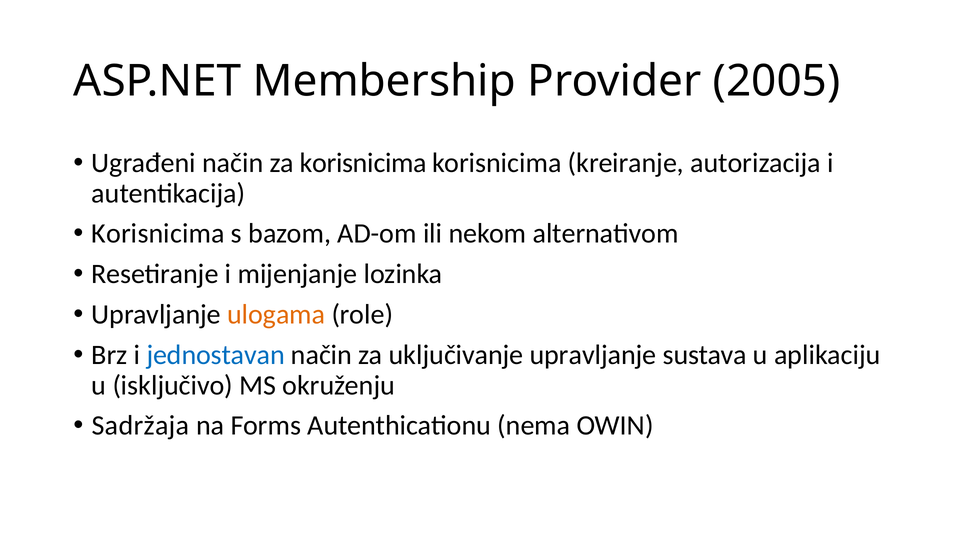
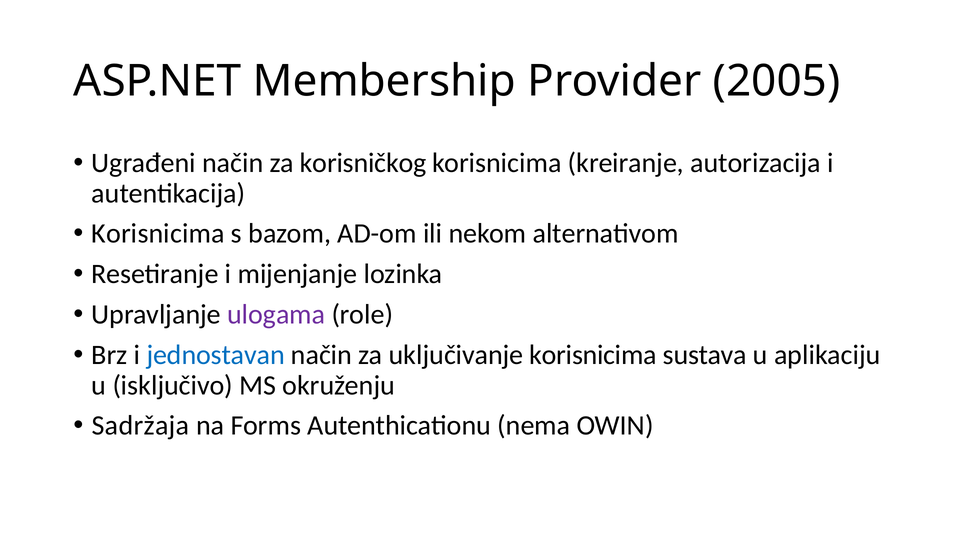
za korisnicima: korisnicima -> korisničkog (363, 163)
ulogama colour: orange -> purple (276, 314)
uključivanje upravljanje: upravljanje -> korisnicima (593, 355)
